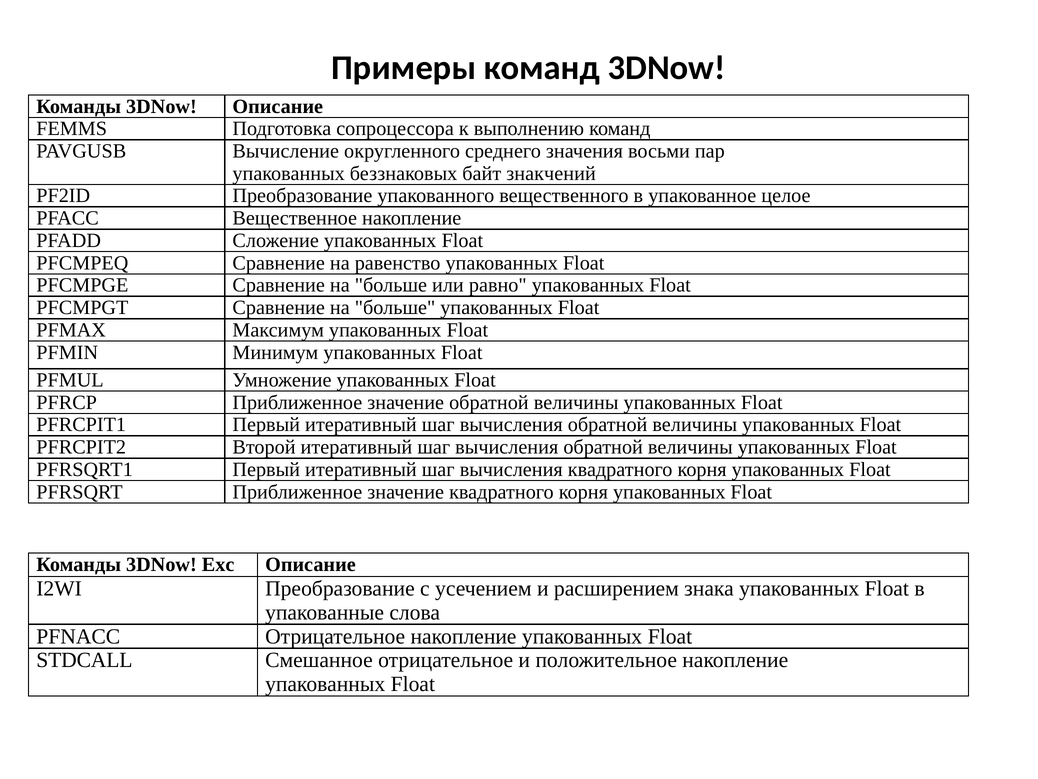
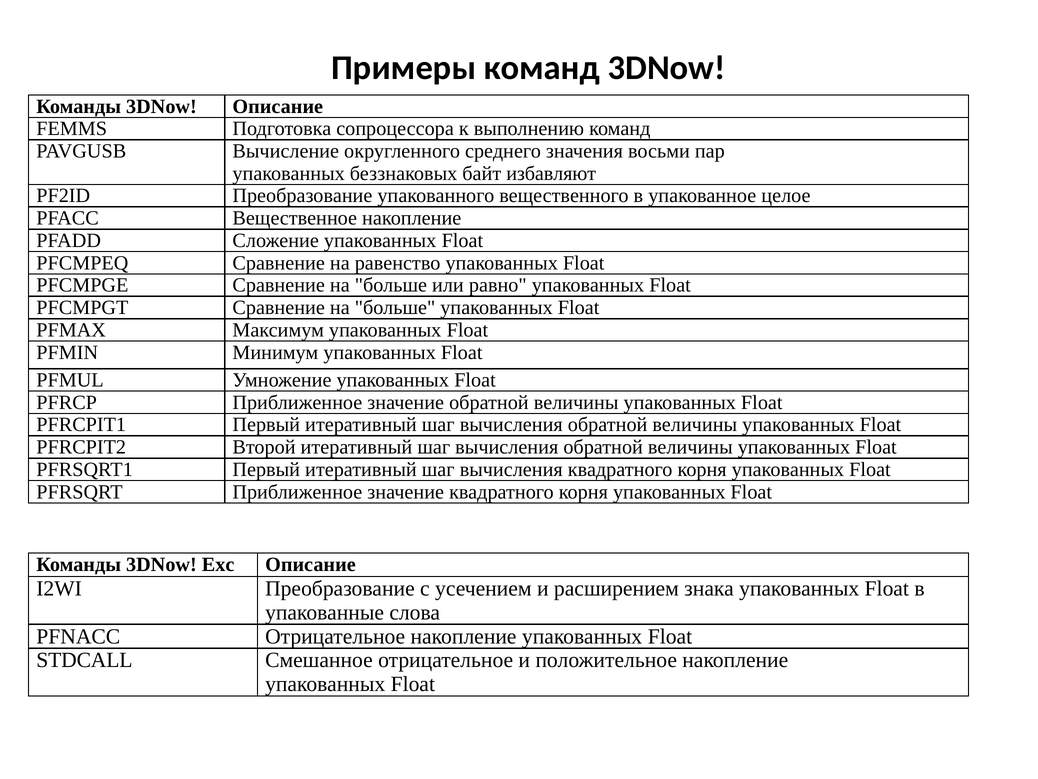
знакчений: знакчений -> избавляют (551, 173)
